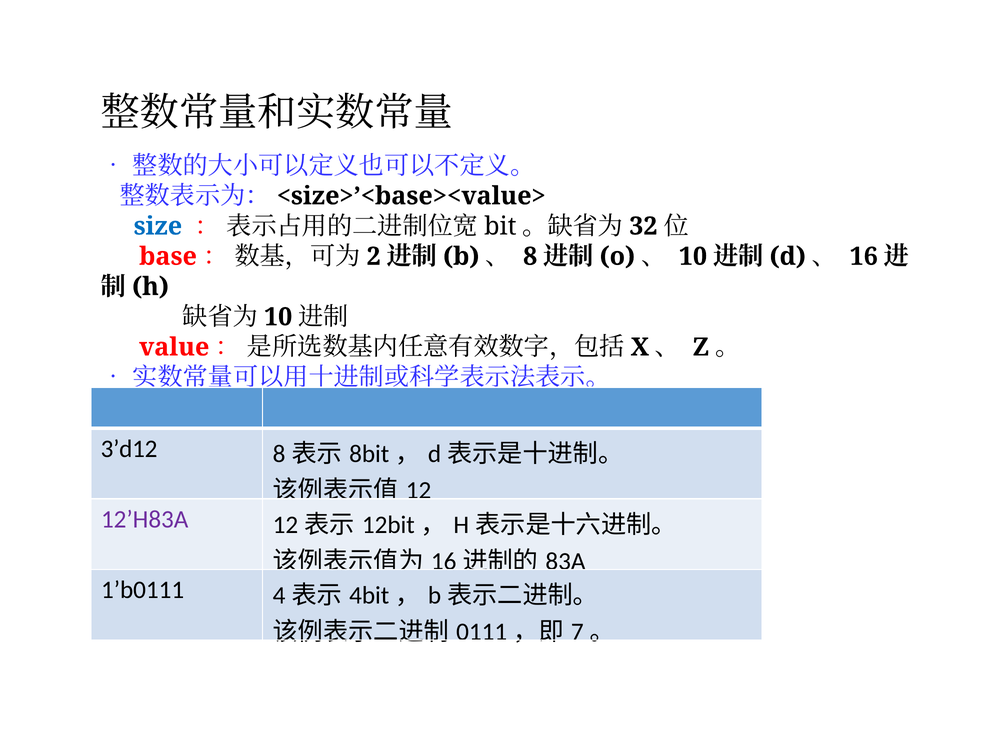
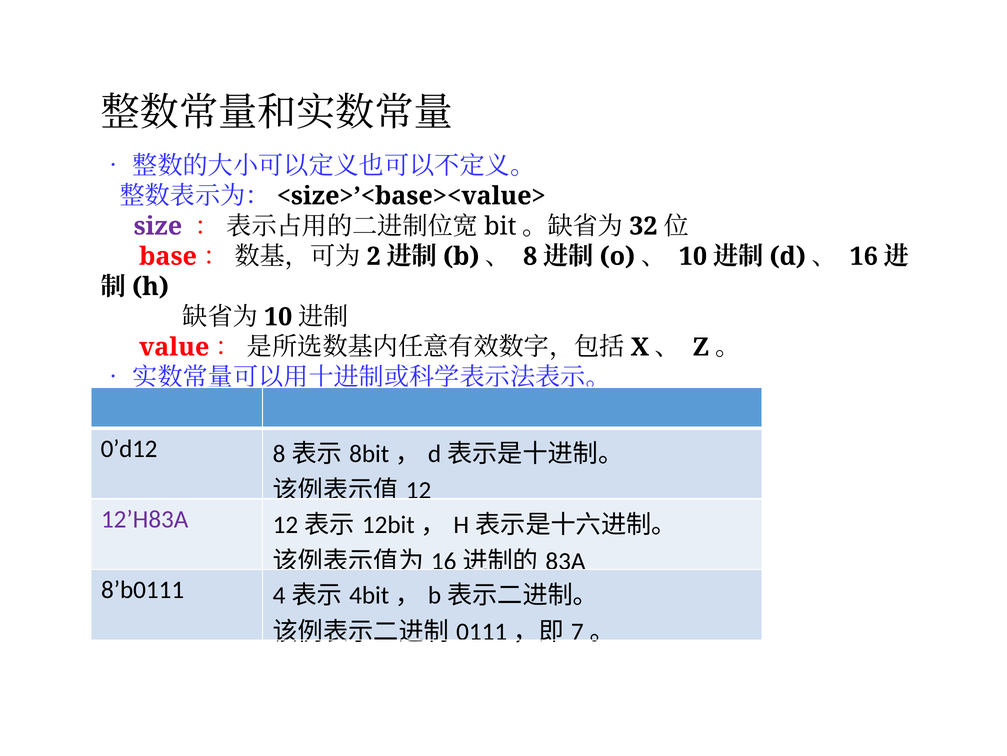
size colour: blue -> purple (158, 226)
3’d12: 3’d12 -> 0’d12 (129, 448)
1’b0111: 1’b0111 -> 8’b0111 (143, 590)
